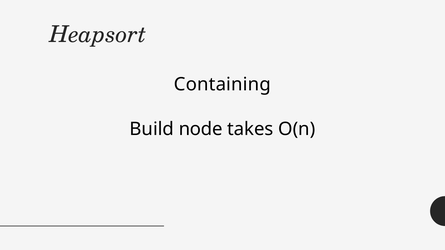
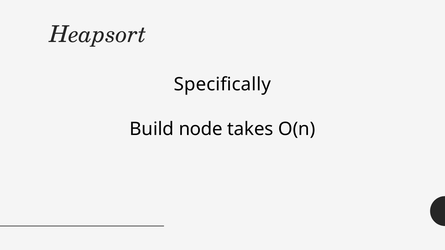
Containing: Containing -> Specifically (222, 85)
